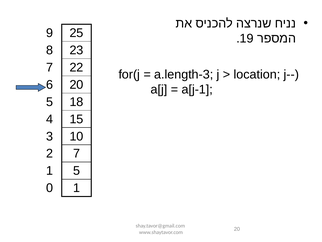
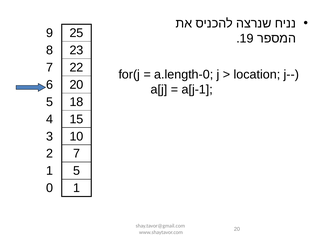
a.length-3: a.length-3 -> a.length-0 (184, 74)
